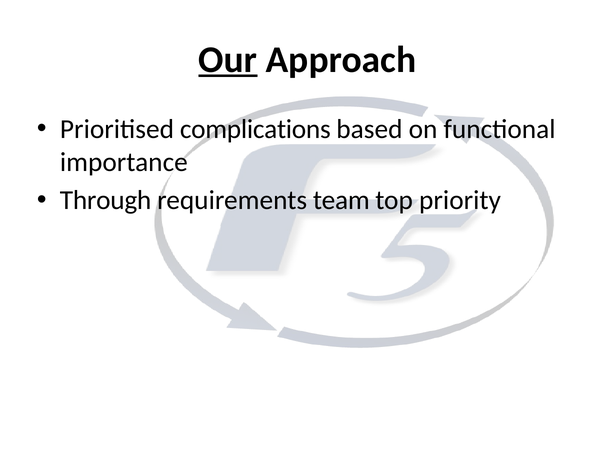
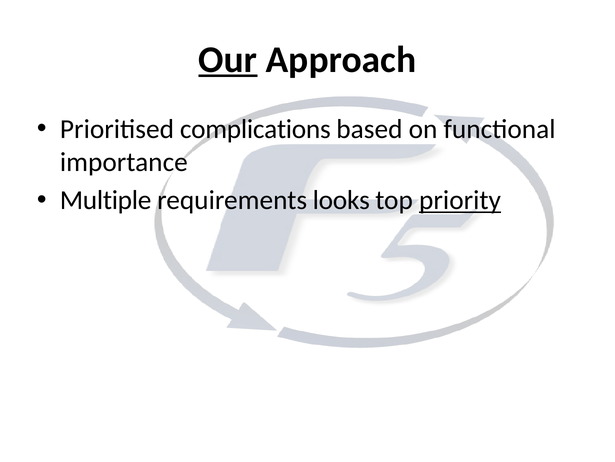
Through: Through -> Multiple (106, 200)
team: team -> looks (341, 200)
priority underline: none -> present (460, 200)
